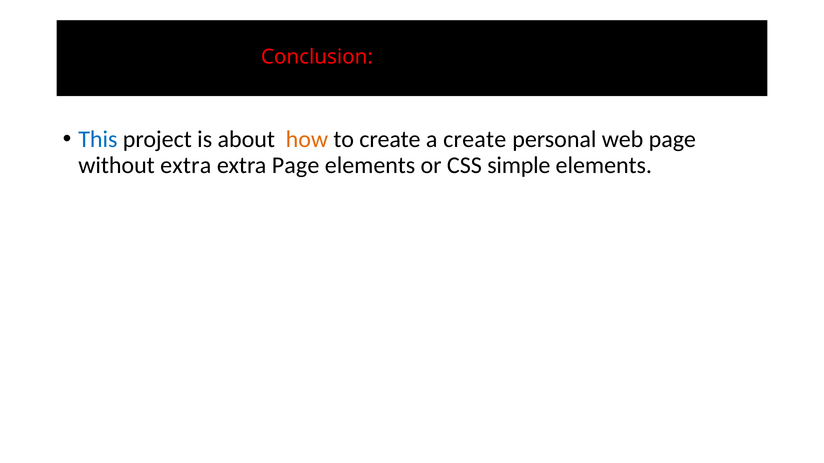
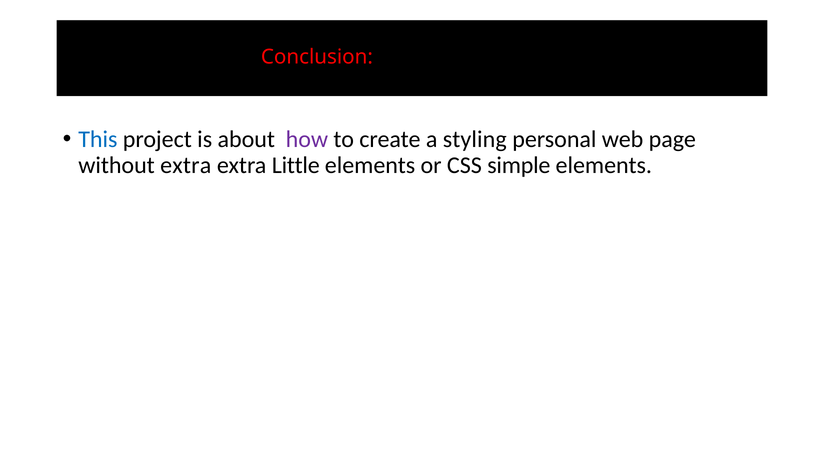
how colour: orange -> purple (307, 139)
a create: create -> styling (475, 139)
extra Page: Page -> Little (296, 165)
